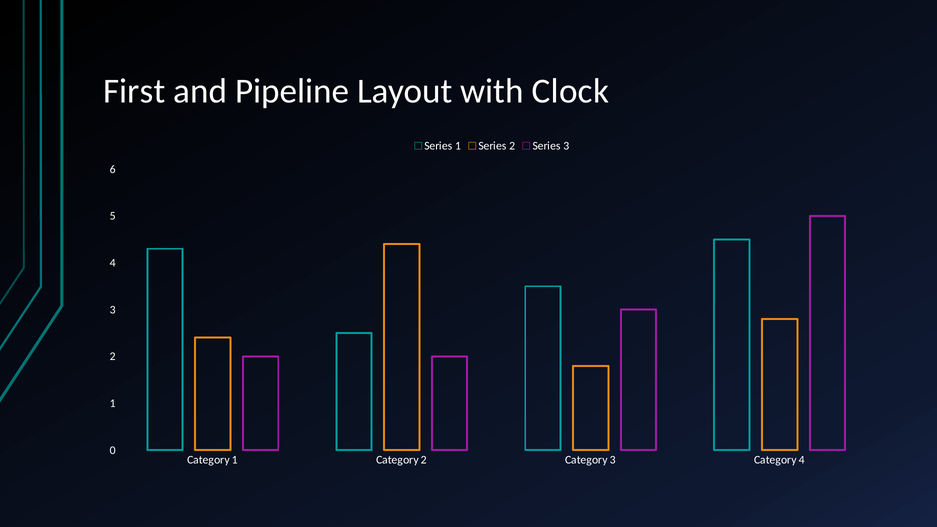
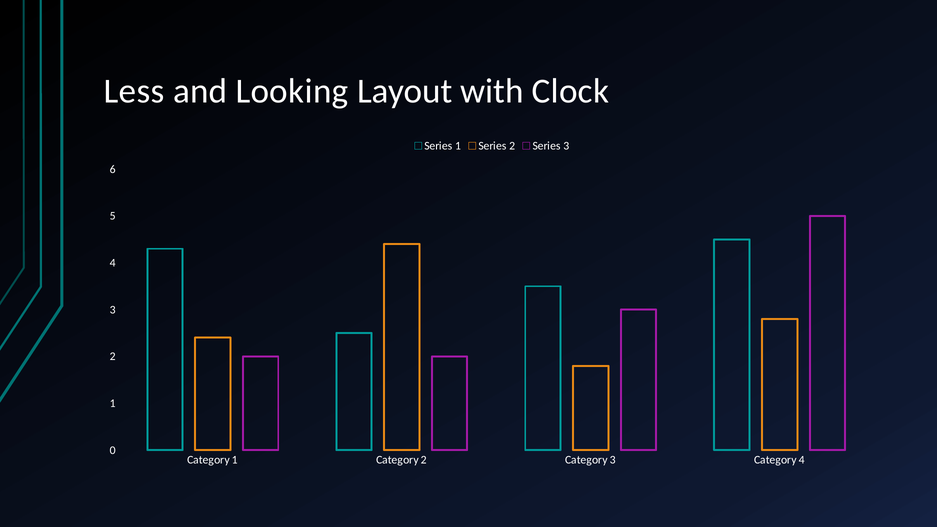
First: First -> Less (134, 91)
Pipeline: Pipeline -> Looking (292, 91)
